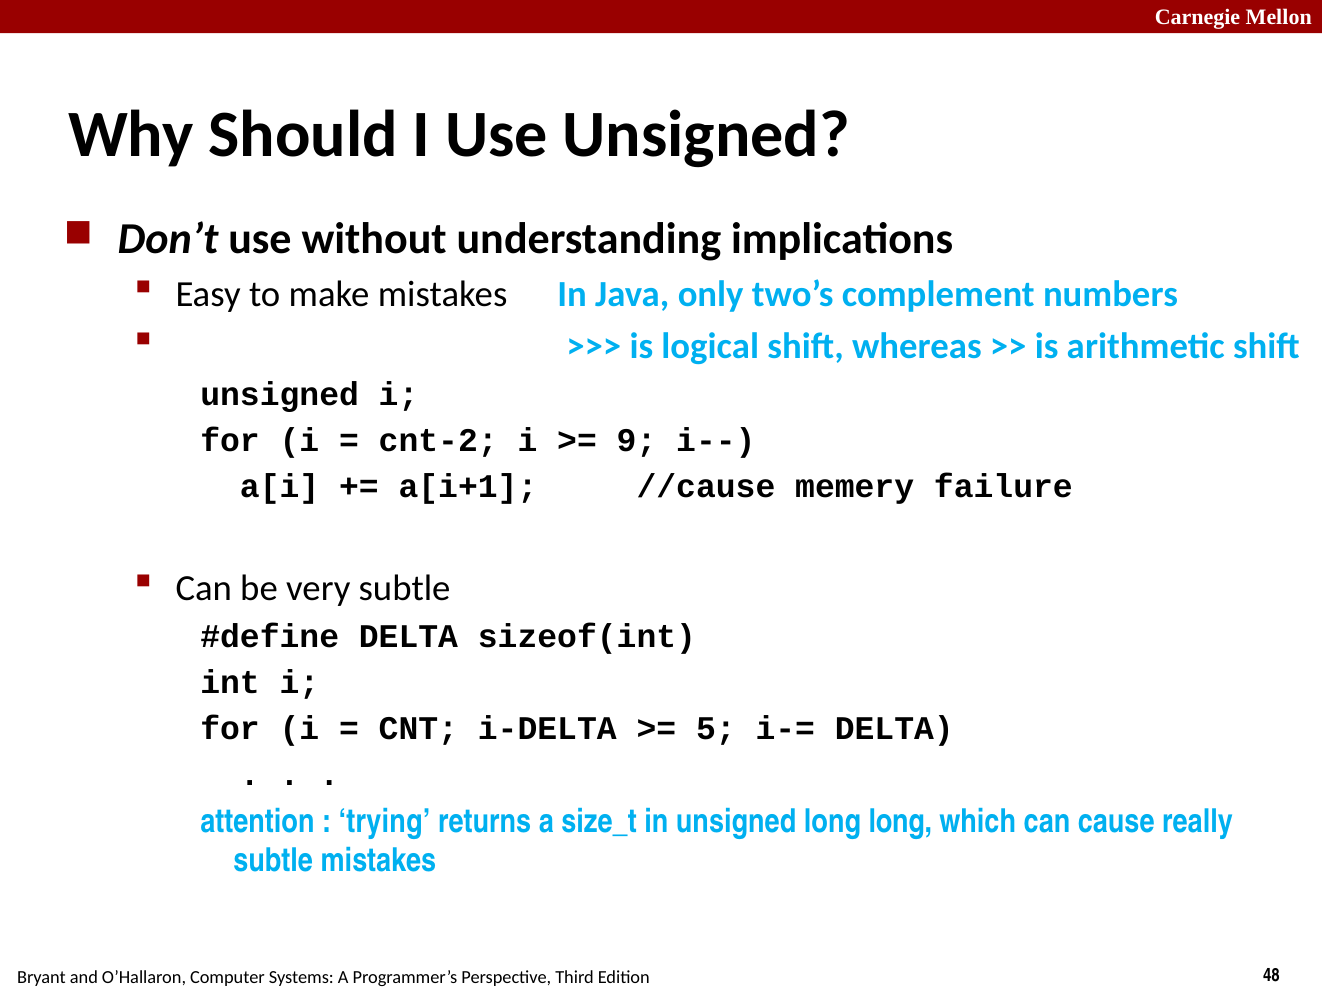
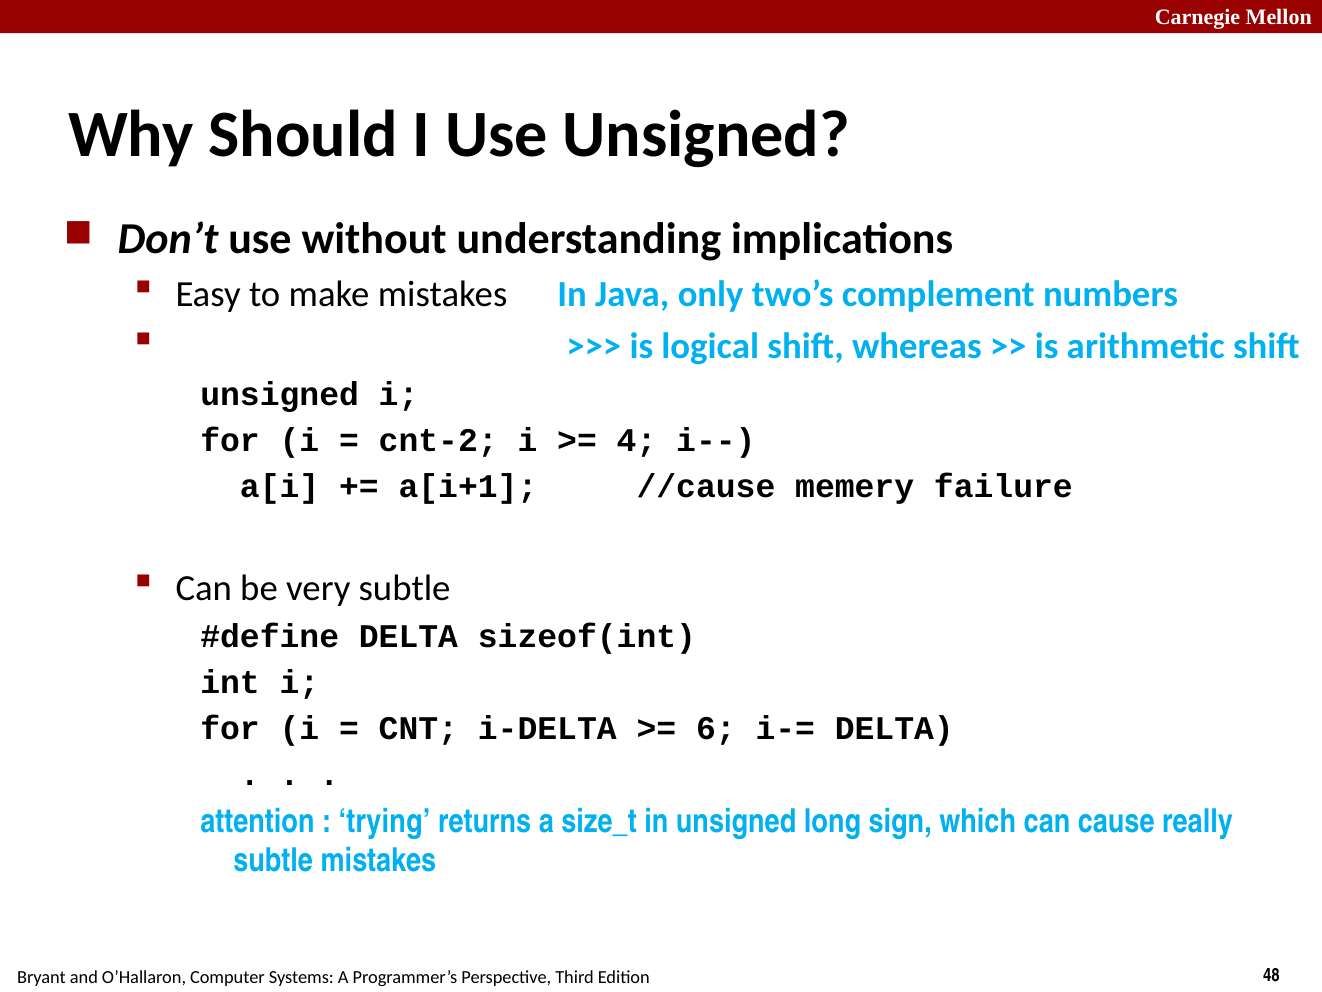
9: 9 -> 4 (637, 440)
5: 5 -> 6 (716, 728)
long long: long -> sign (900, 821)
